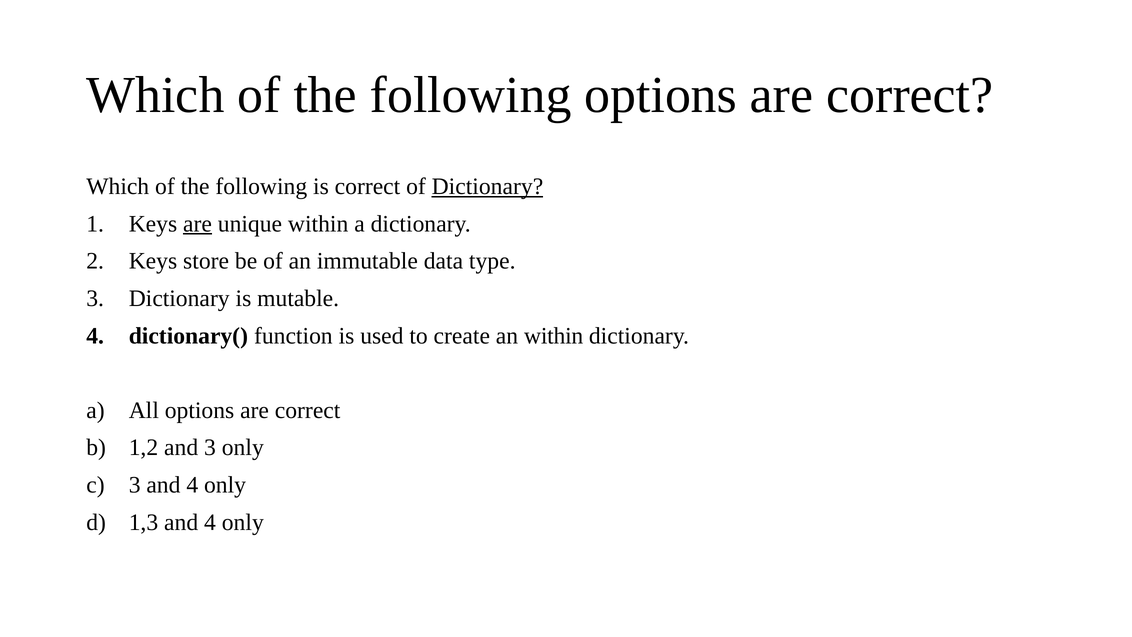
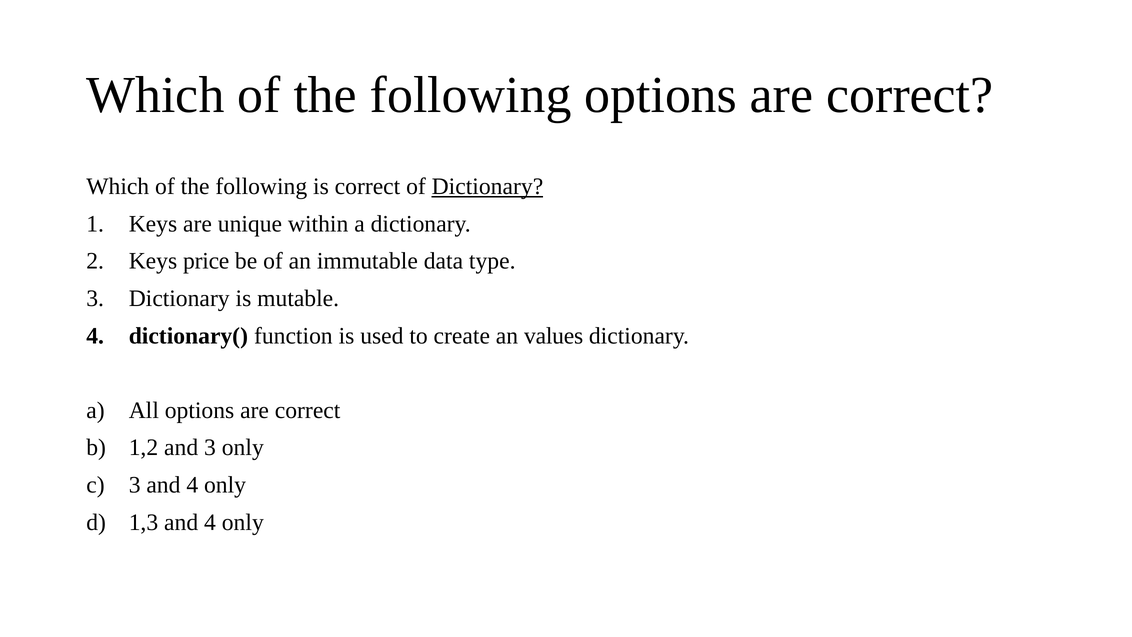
are underline: present -> none (197, 224)
store: store -> price (206, 261)
an within: within -> values (554, 336)
